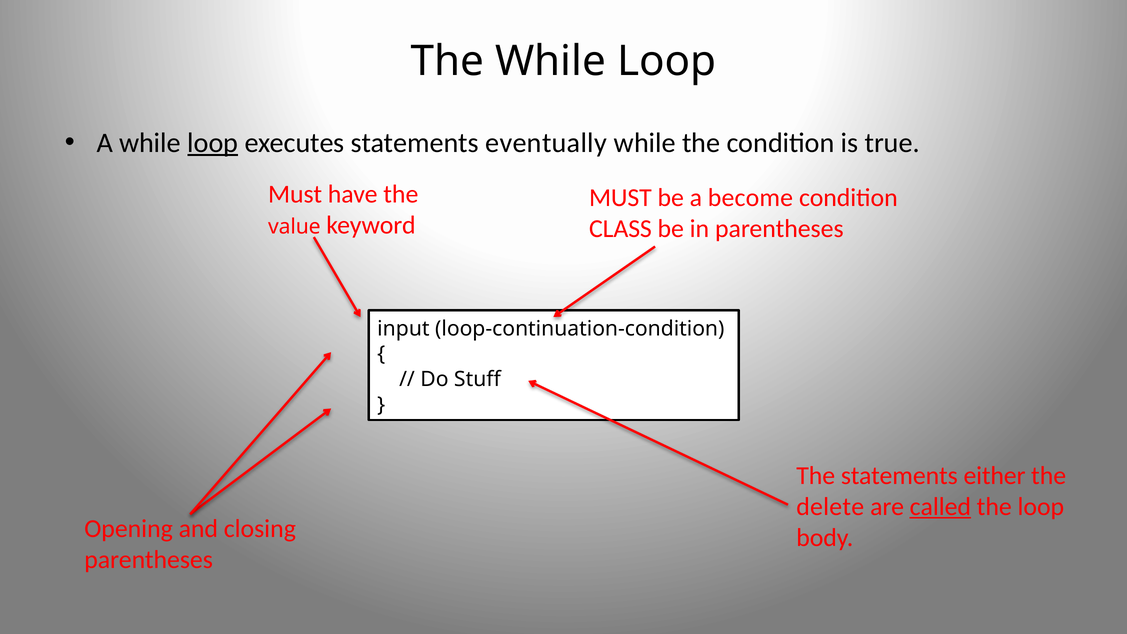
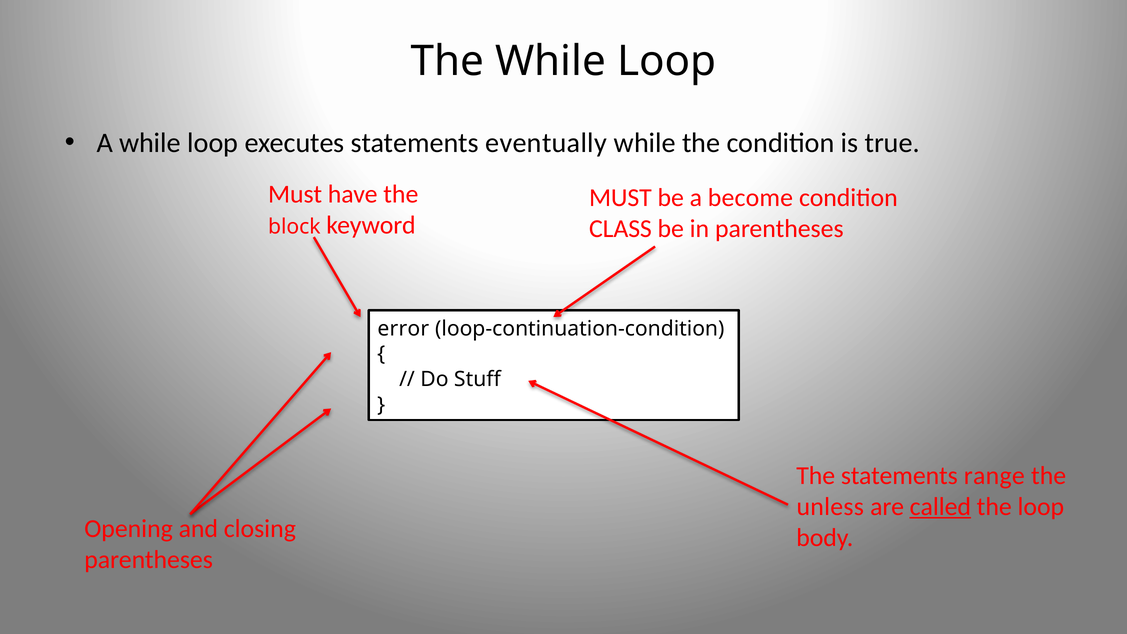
loop underline: present -> none (213, 143)
value: value -> block (294, 227)
input: input -> error (403, 329)
either: either -> range (994, 475)
delete: delete -> unless (830, 506)
